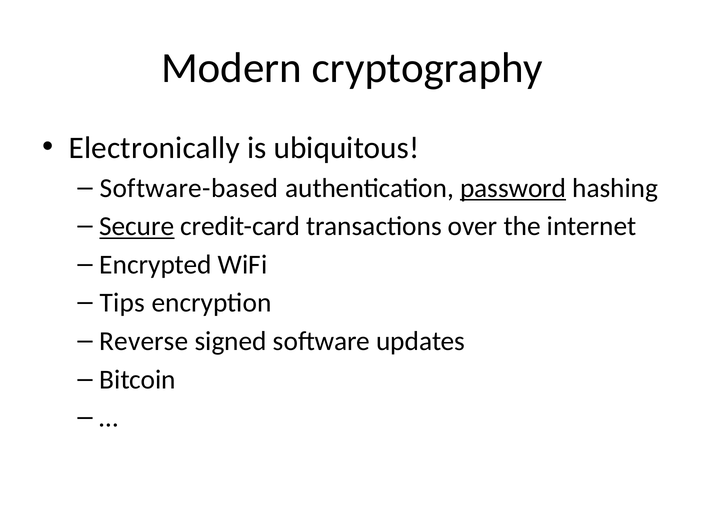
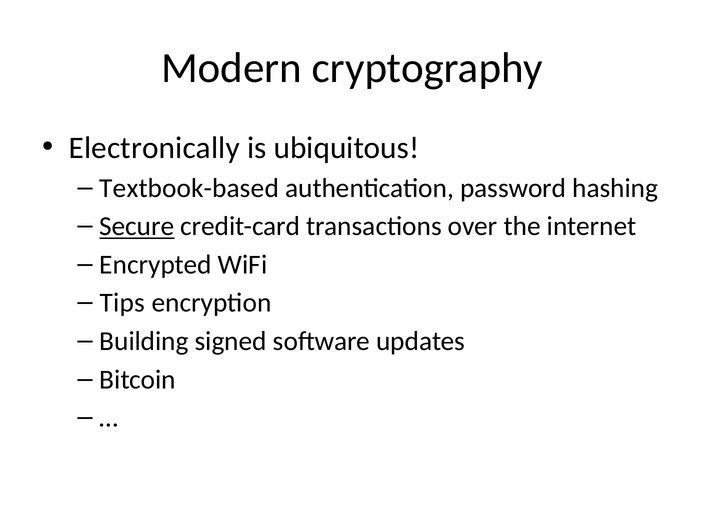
Software-based: Software-based -> Textbook-based (189, 188)
password underline: present -> none (513, 188)
Reverse: Reverse -> Building (144, 341)
